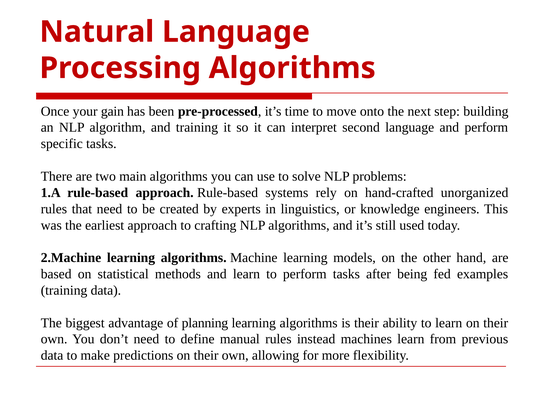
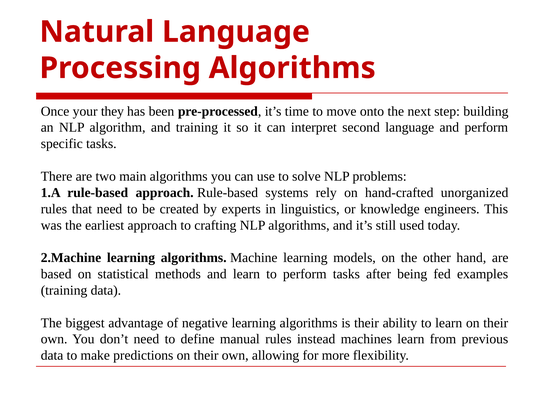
gain: gain -> they (112, 111)
planning: planning -> negative (205, 322)
